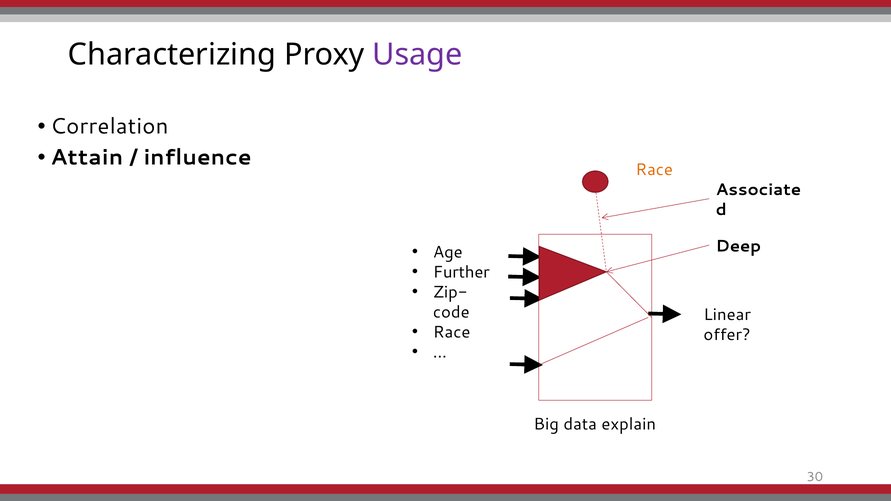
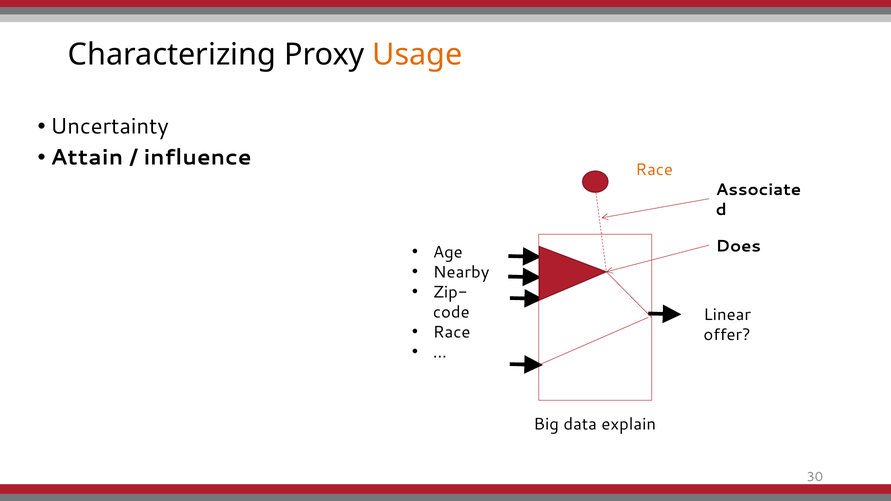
Usage colour: purple -> orange (417, 55)
Correlation: Correlation -> Uncertainty (110, 127)
Deep: Deep -> Does (738, 246)
Further: Further -> Nearby (461, 272)
